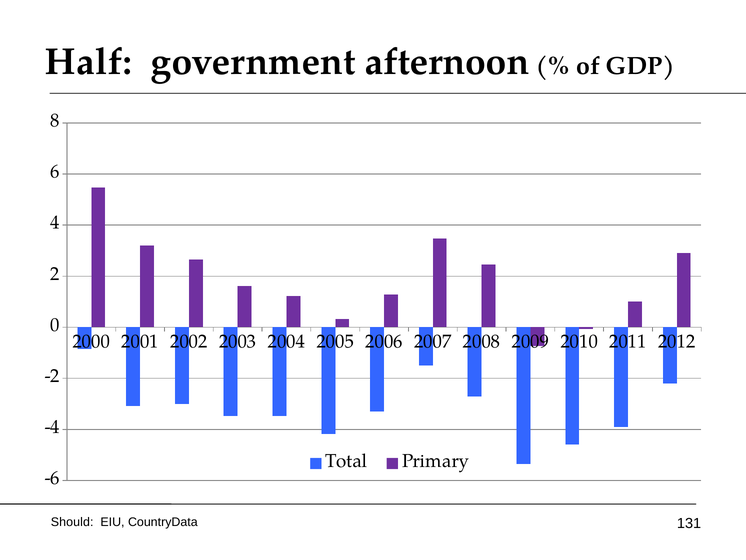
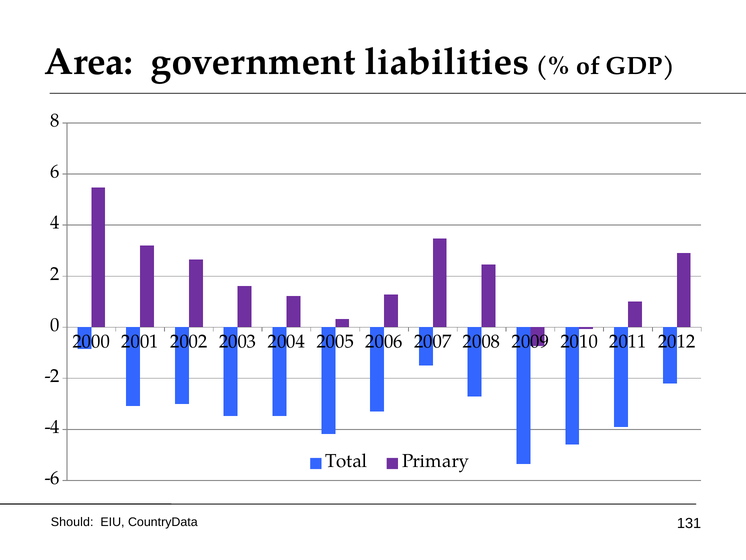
Half: Half -> Area (89, 62)
afternoon: afternoon -> liabilities (447, 62)
